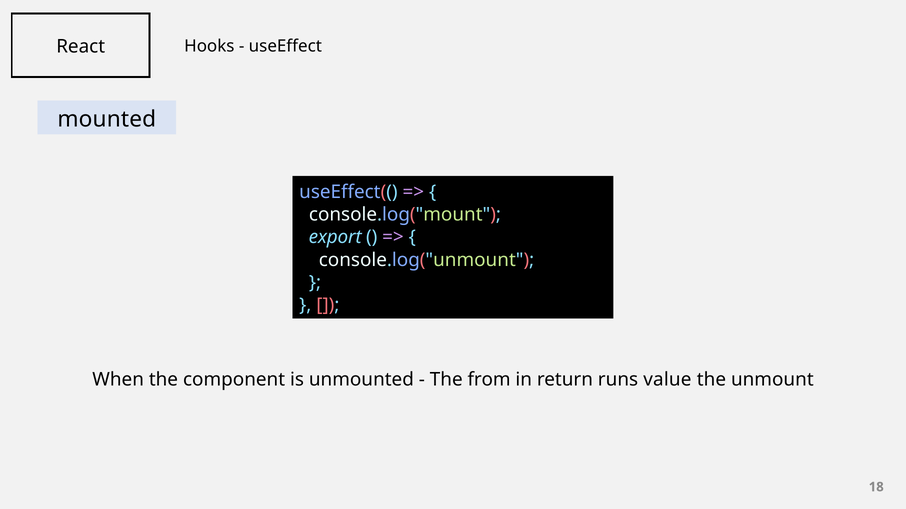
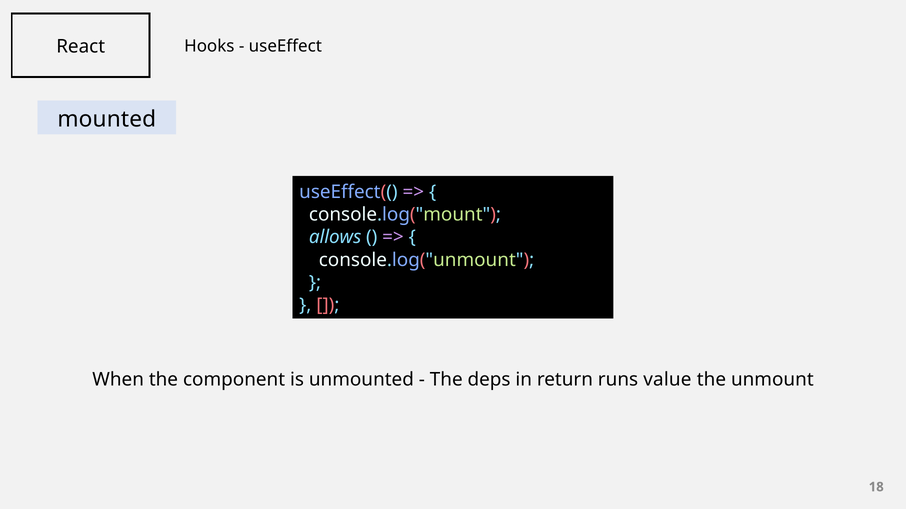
export: export -> allows (335, 237)
from: from -> deps (489, 380)
